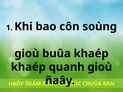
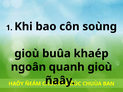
khaép: khaép -> ngoân (28, 67)
